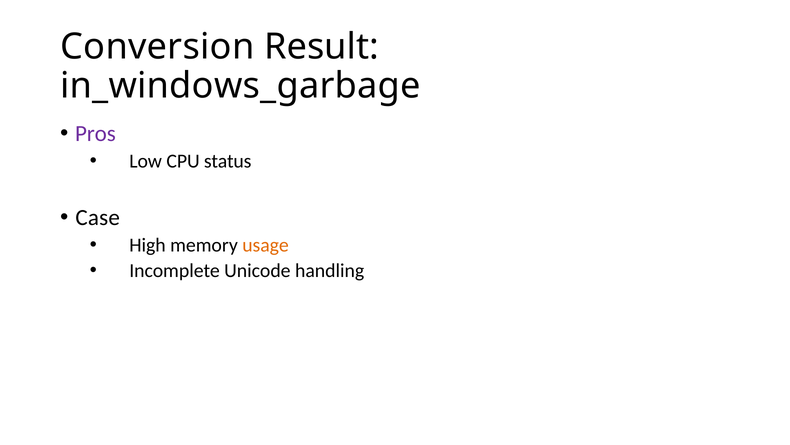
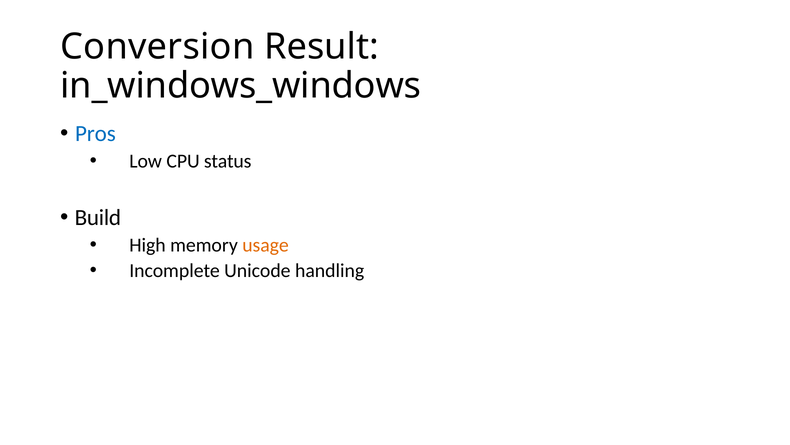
in_windows_garbage: in_windows_garbage -> in_windows_windows (241, 86)
Pros colour: purple -> blue (95, 134)
Case: Case -> Build (98, 217)
